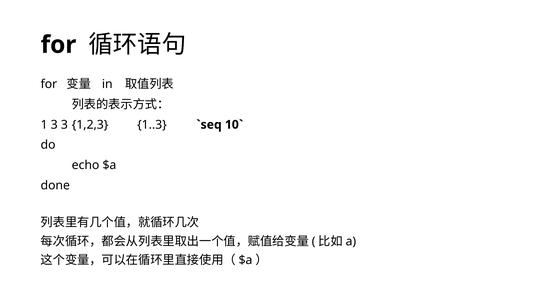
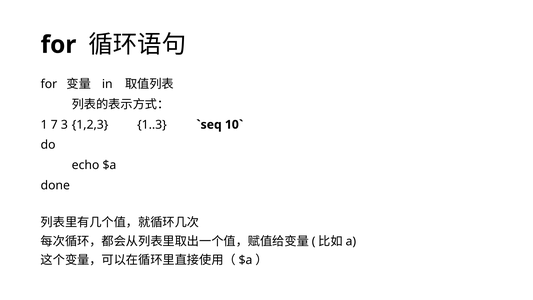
1 3: 3 -> 7 (54, 125)
